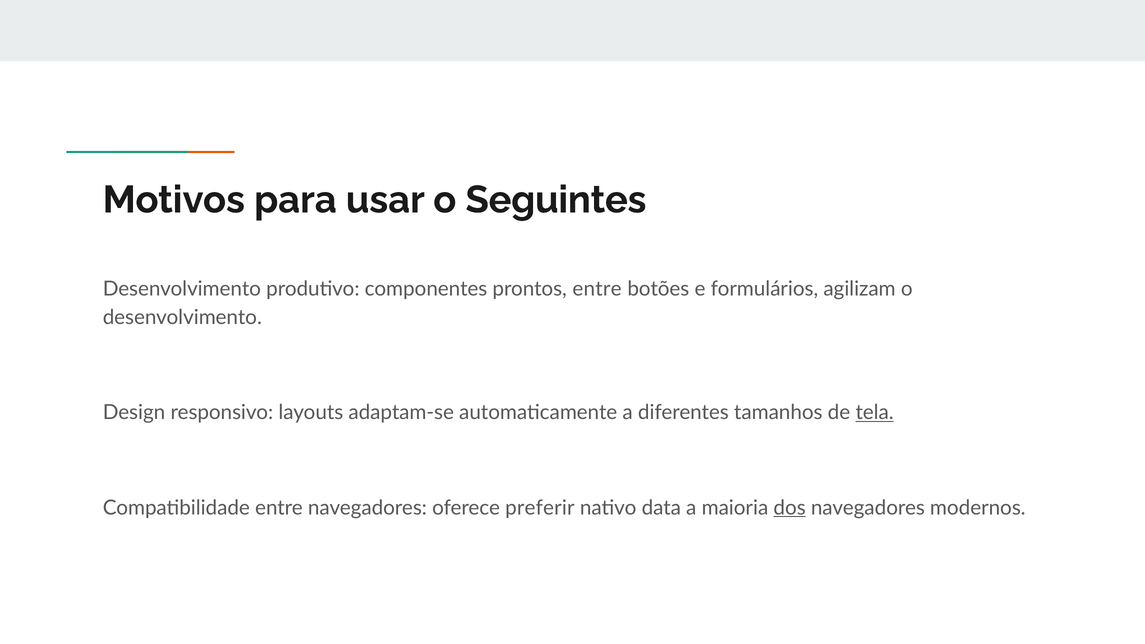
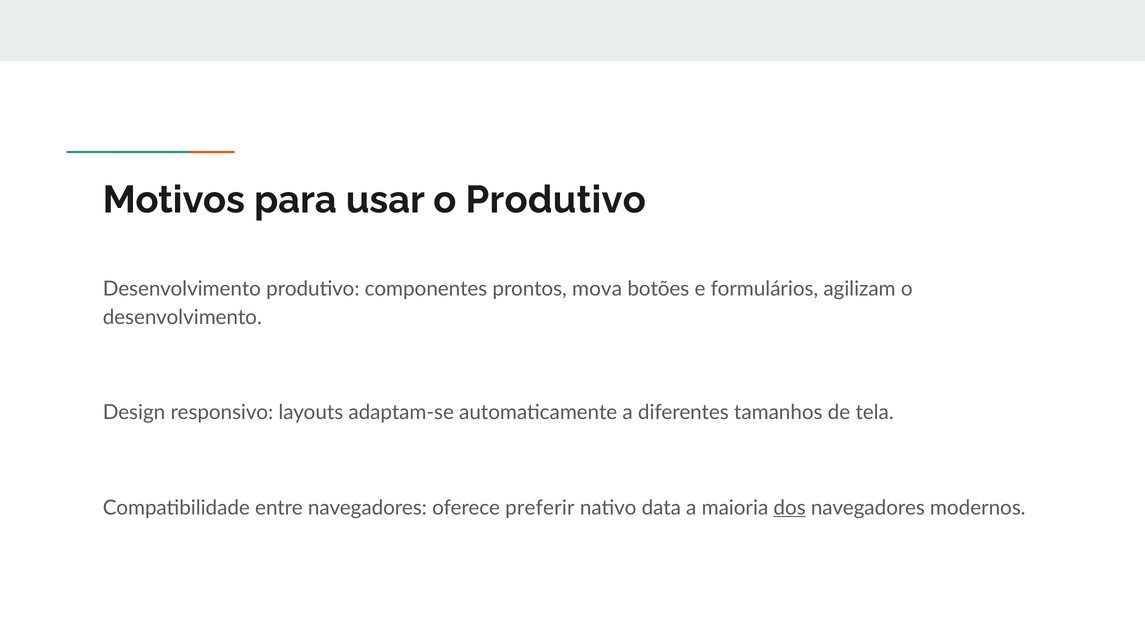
o Seguintes: Seguintes -> Produtivo (556, 200)
prontos entre: entre -> mova (597, 289)
tela underline: present -> none (875, 413)
